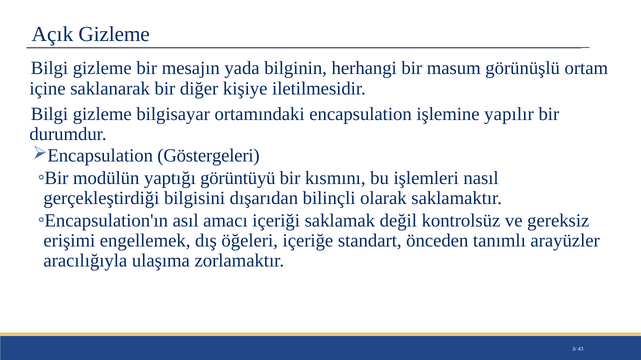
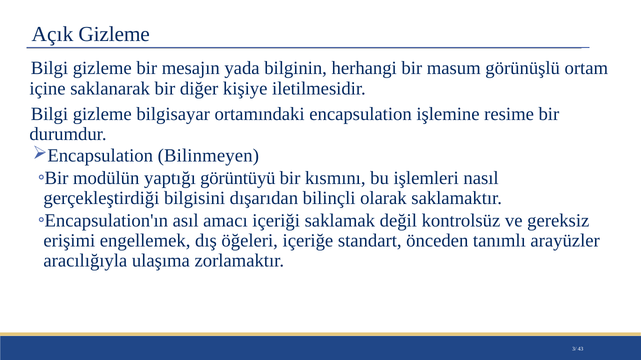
yapılır: yapılır -> resime (509, 114)
Göstergeleri: Göstergeleri -> Bilinmeyen (208, 156)
